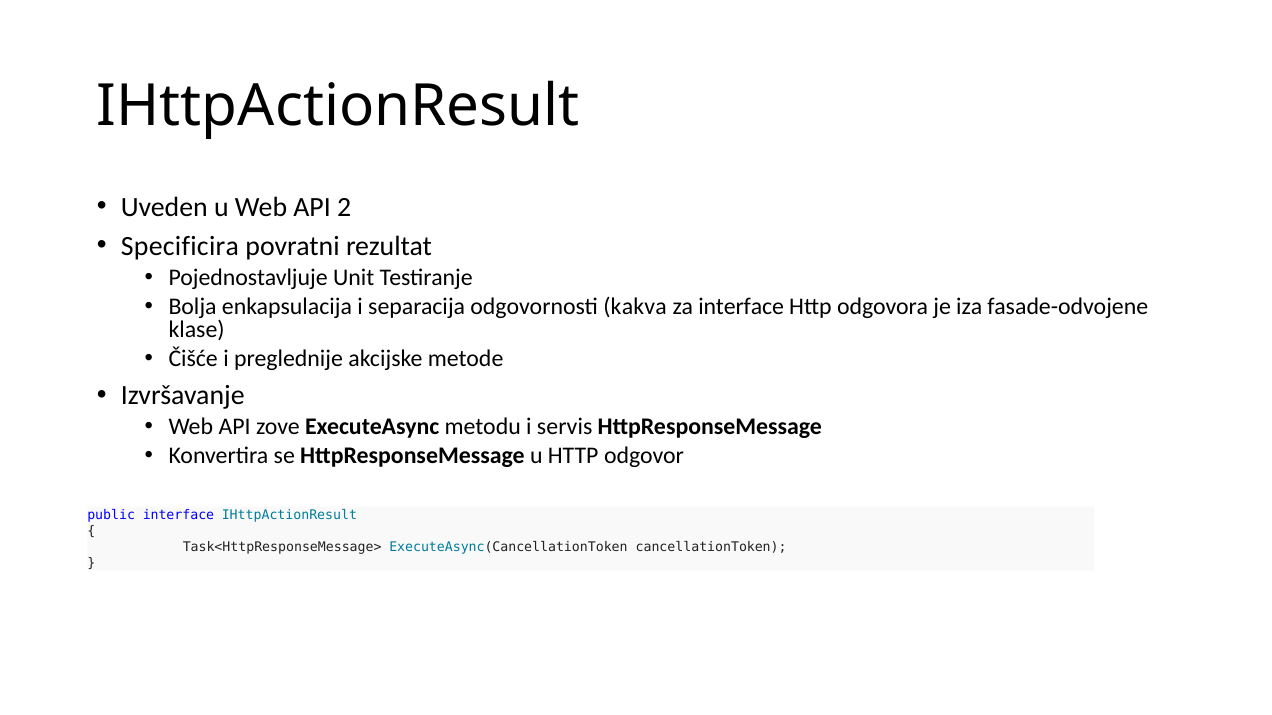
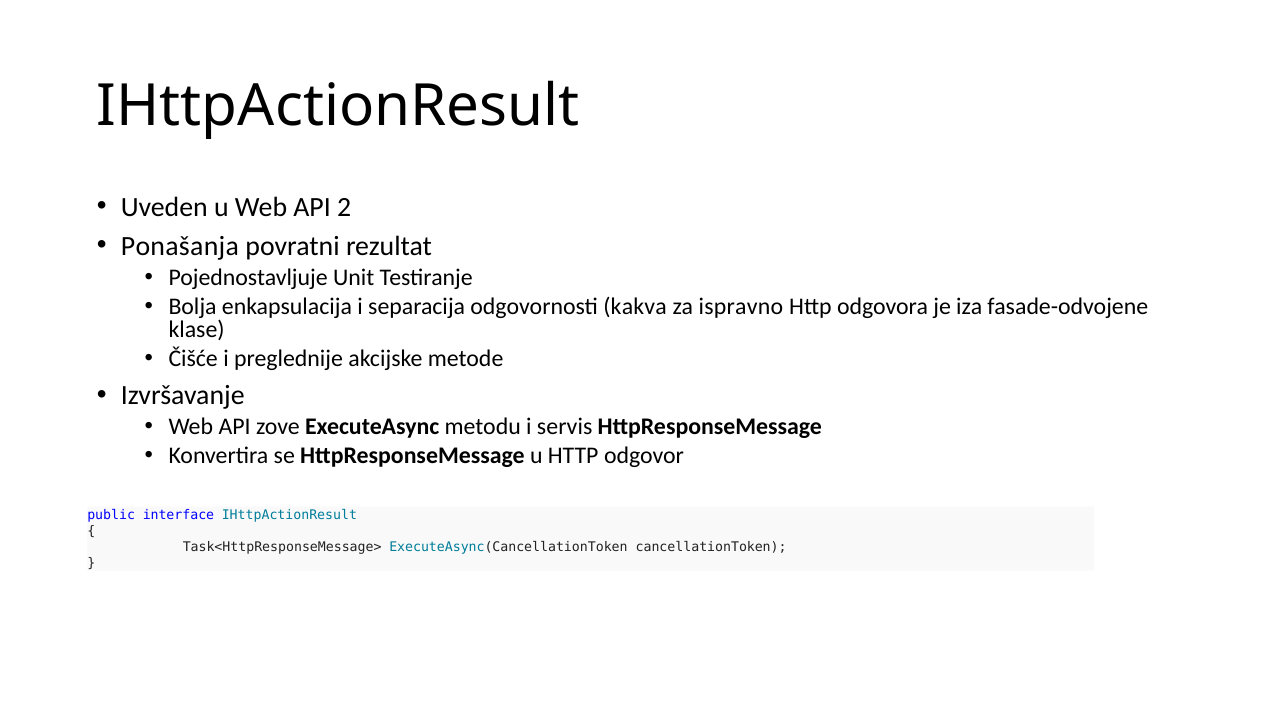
Specificira: Specificira -> Ponašanja (180, 247)
za interface: interface -> ispravno (741, 307)
